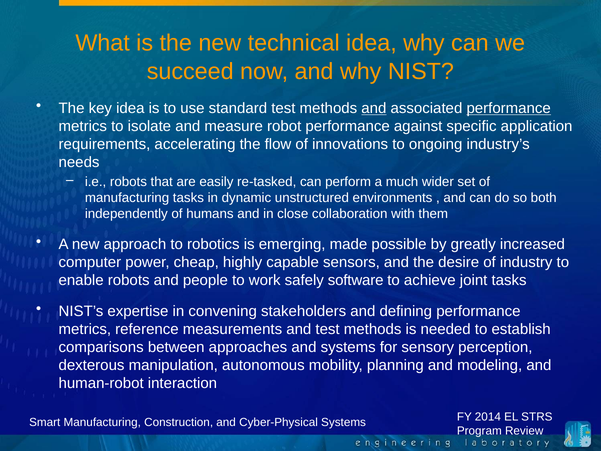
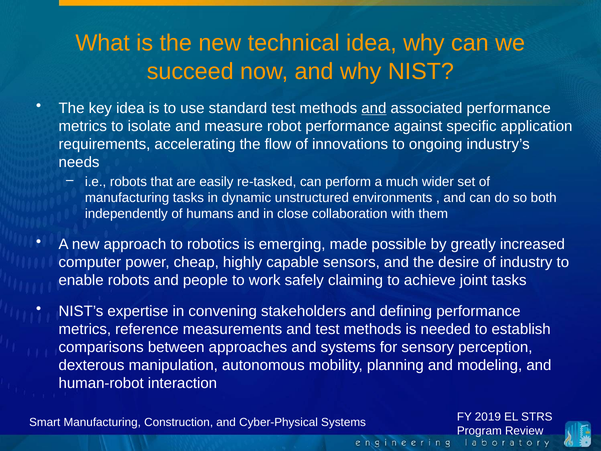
performance underline: present -> none (509, 108)
software: software -> claiming (356, 280)
2014: 2014 -> 2019 (488, 416)
